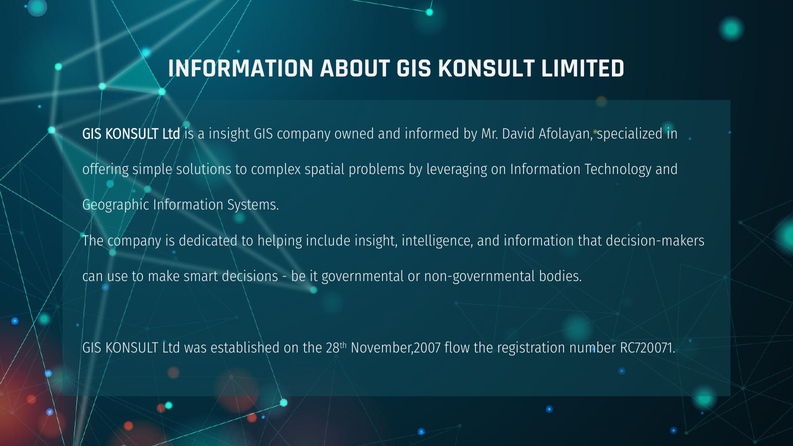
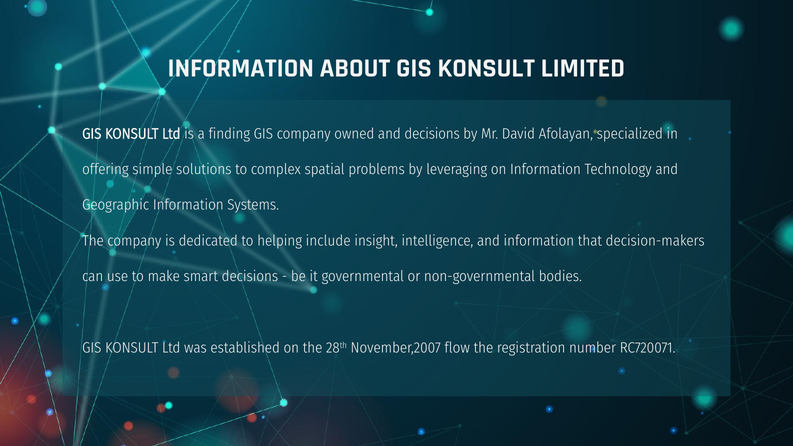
a insight: insight -> finding (229, 134)
and informed: informed -> decisions (432, 134)
